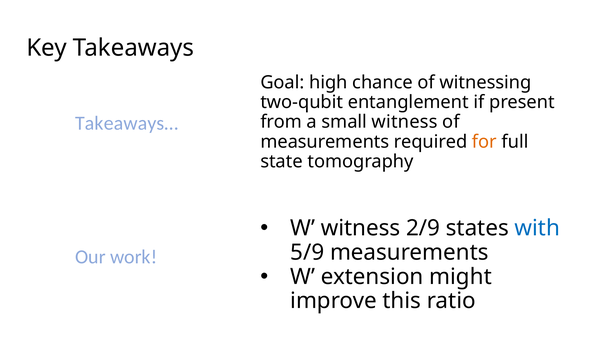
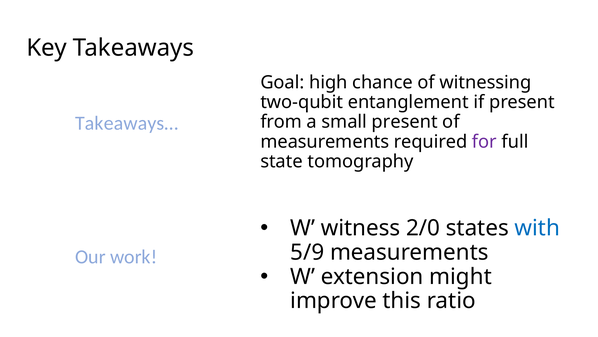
small witness: witness -> present (405, 122)
for colour: orange -> purple (484, 141)
2/9: 2/9 -> 2/0 (423, 228)
